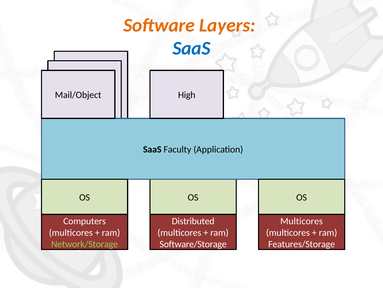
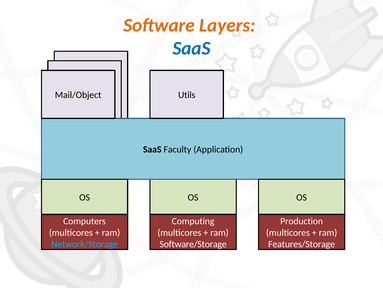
High: High -> Utils (187, 95)
Distributed: Distributed -> Computing (193, 221)
Multicores: Multicores -> Production (302, 221)
Network/Storage colour: light green -> light blue (85, 244)
